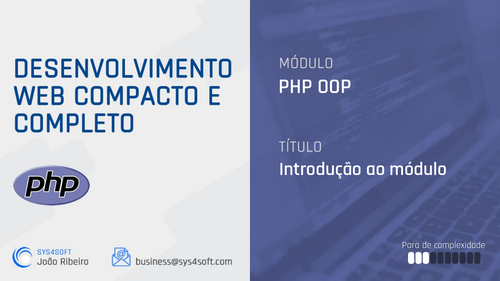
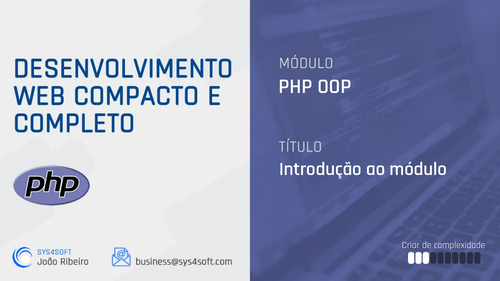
Para: Para -> Criar (411, 245)
